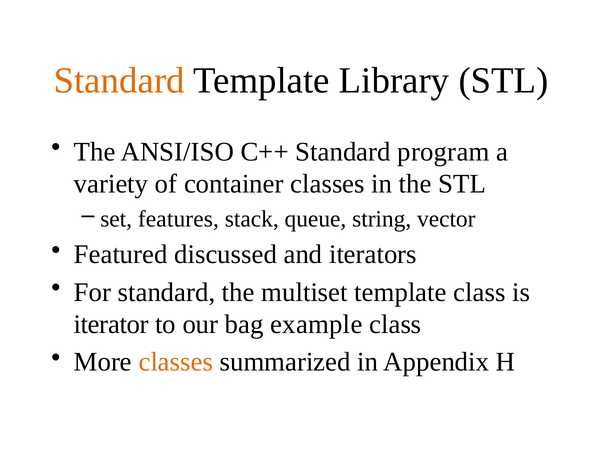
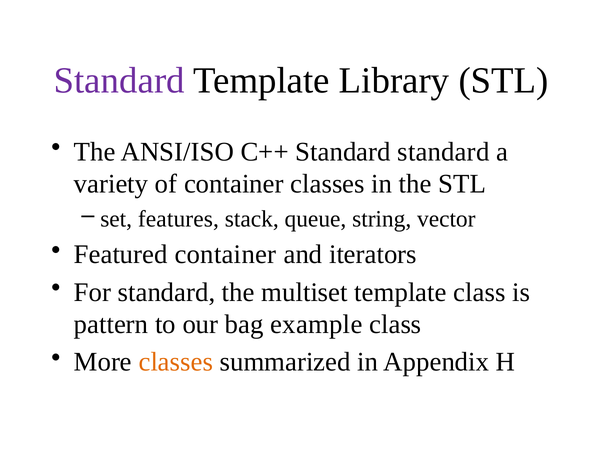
Standard colour: orange -> purple (119, 80)
Standard program: program -> standard (443, 152)
Featured discussed: discussed -> container (226, 254)
iterator: iterator -> pattern (111, 324)
